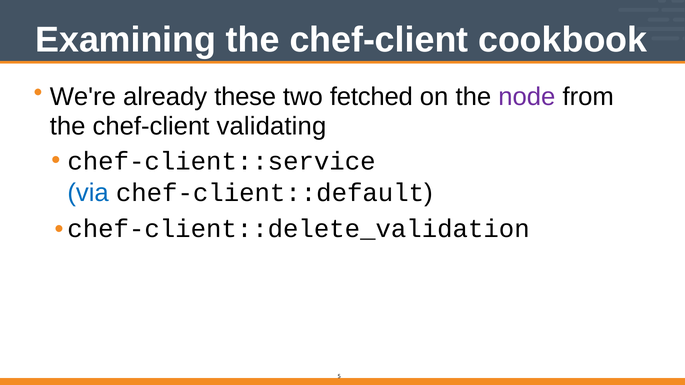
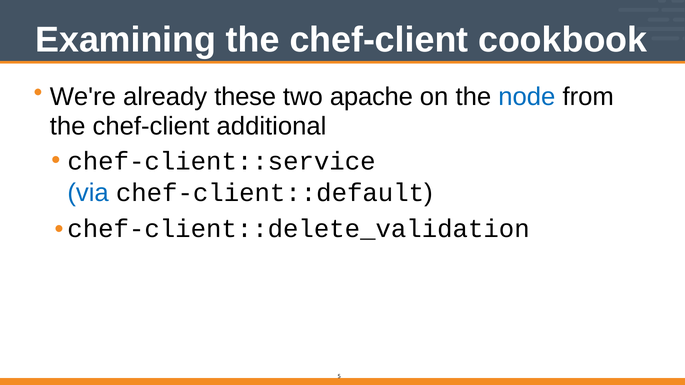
fetched: fetched -> apache (371, 97)
node colour: purple -> blue (527, 97)
validating: validating -> additional (272, 126)
